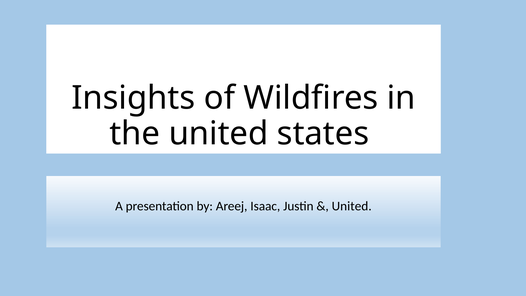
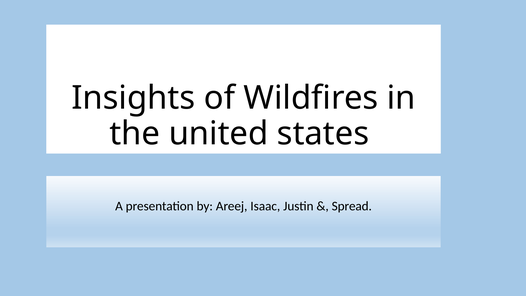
United: United -> Spread (352, 206)
